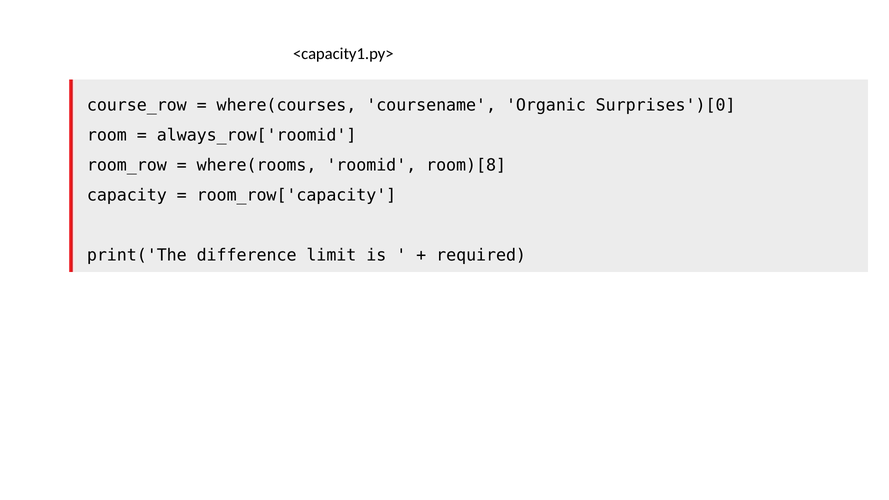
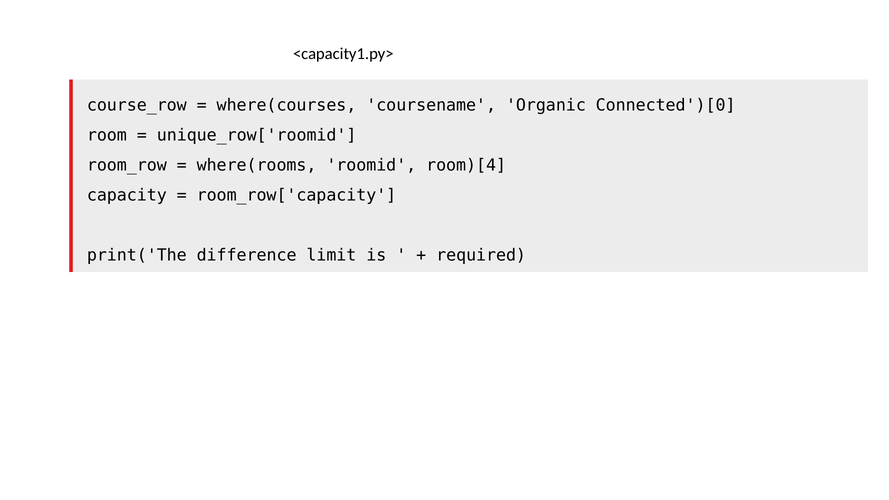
Surprises')[0: Surprises')[0 -> Connected')[0 (666, 105)
always_row['roomid: always_row['roomid -> unique_row['roomid (257, 135)
room)[8: room)[8 -> room)[4 (466, 165)
